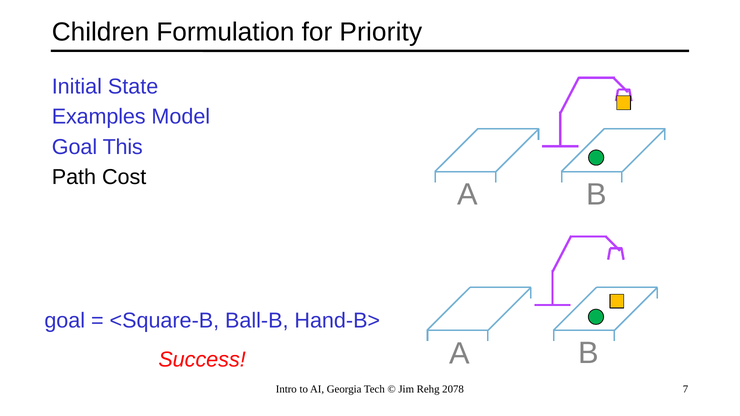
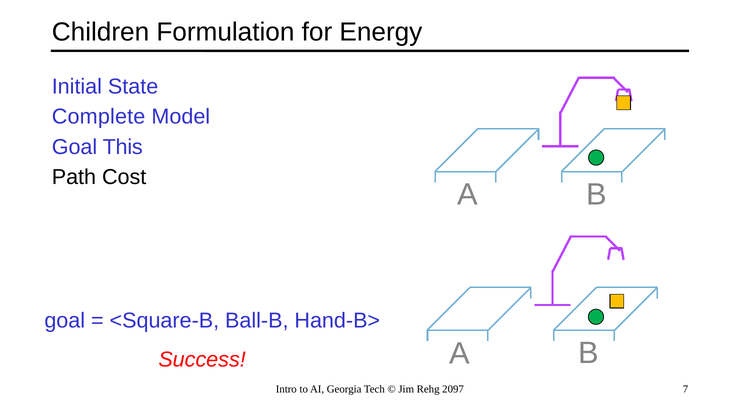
Priority: Priority -> Energy (381, 32)
Examples: Examples -> Complete (99, 117)
2078: 2078 -> 2097 (453, 389)
